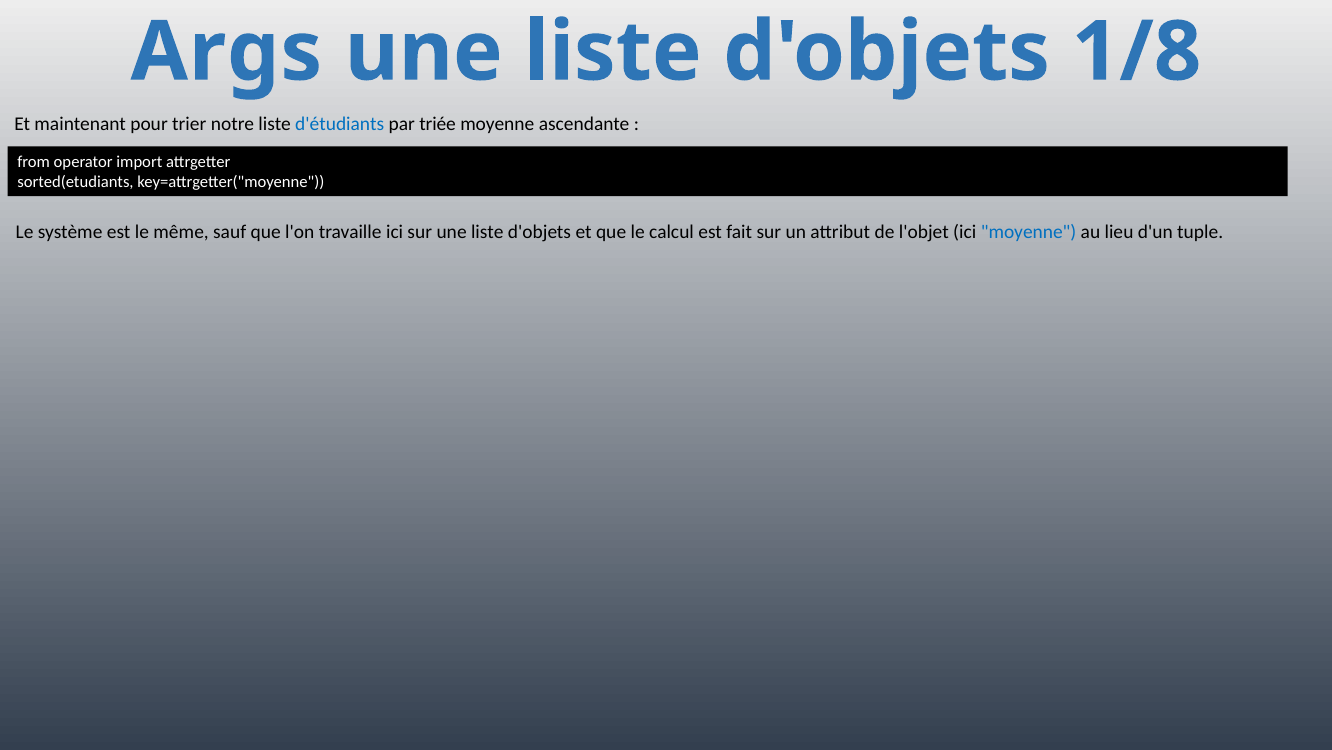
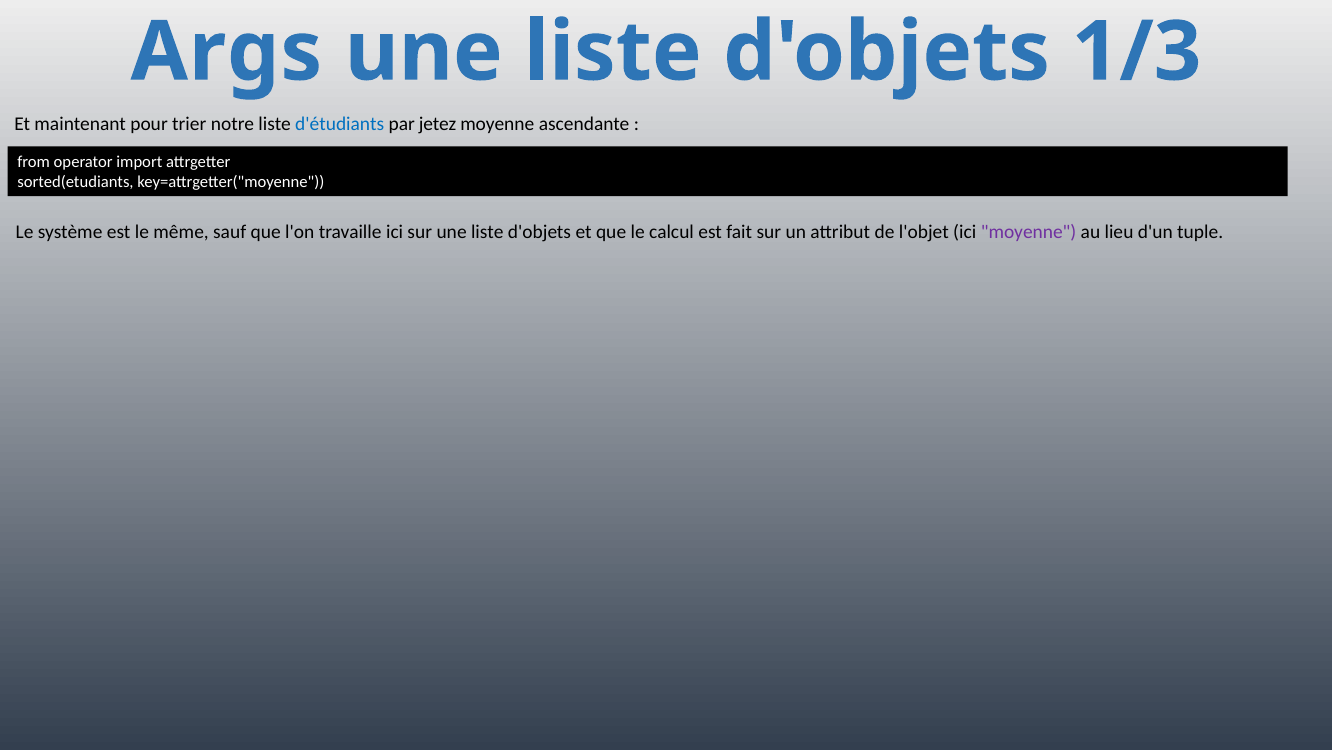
1/8: 1/8 -> 1/3 (1137, 52)
triée: triée -> jetez (438, 124)
moyenne colour: blue -> purple (1029, 232)
